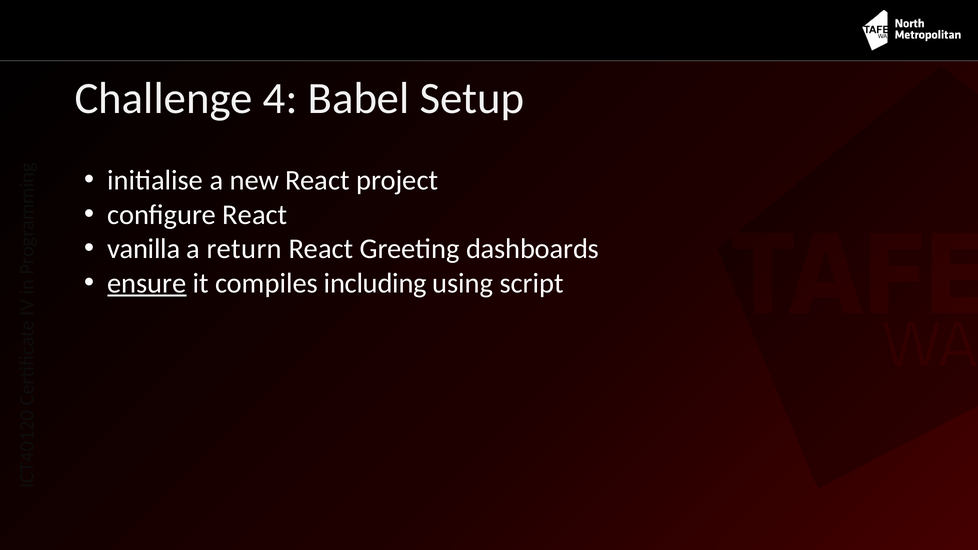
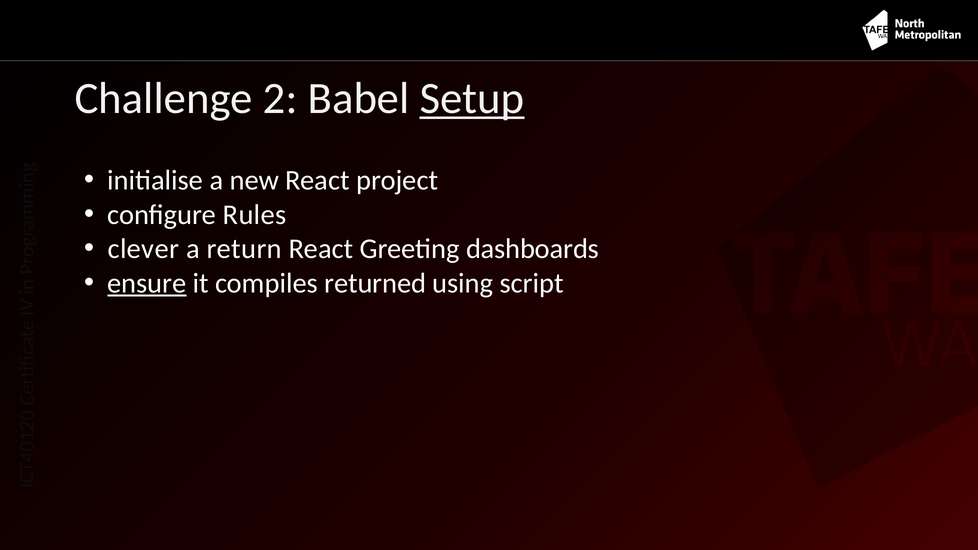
Challenge 4: 4 -> 2 (280, 98)
Setup underline: none -> present (472, 98)
configure React: React -> Rules (255, 215)
vanilla: vanilla -> clever (143, 249)
including: including -> returned (375, 283)
